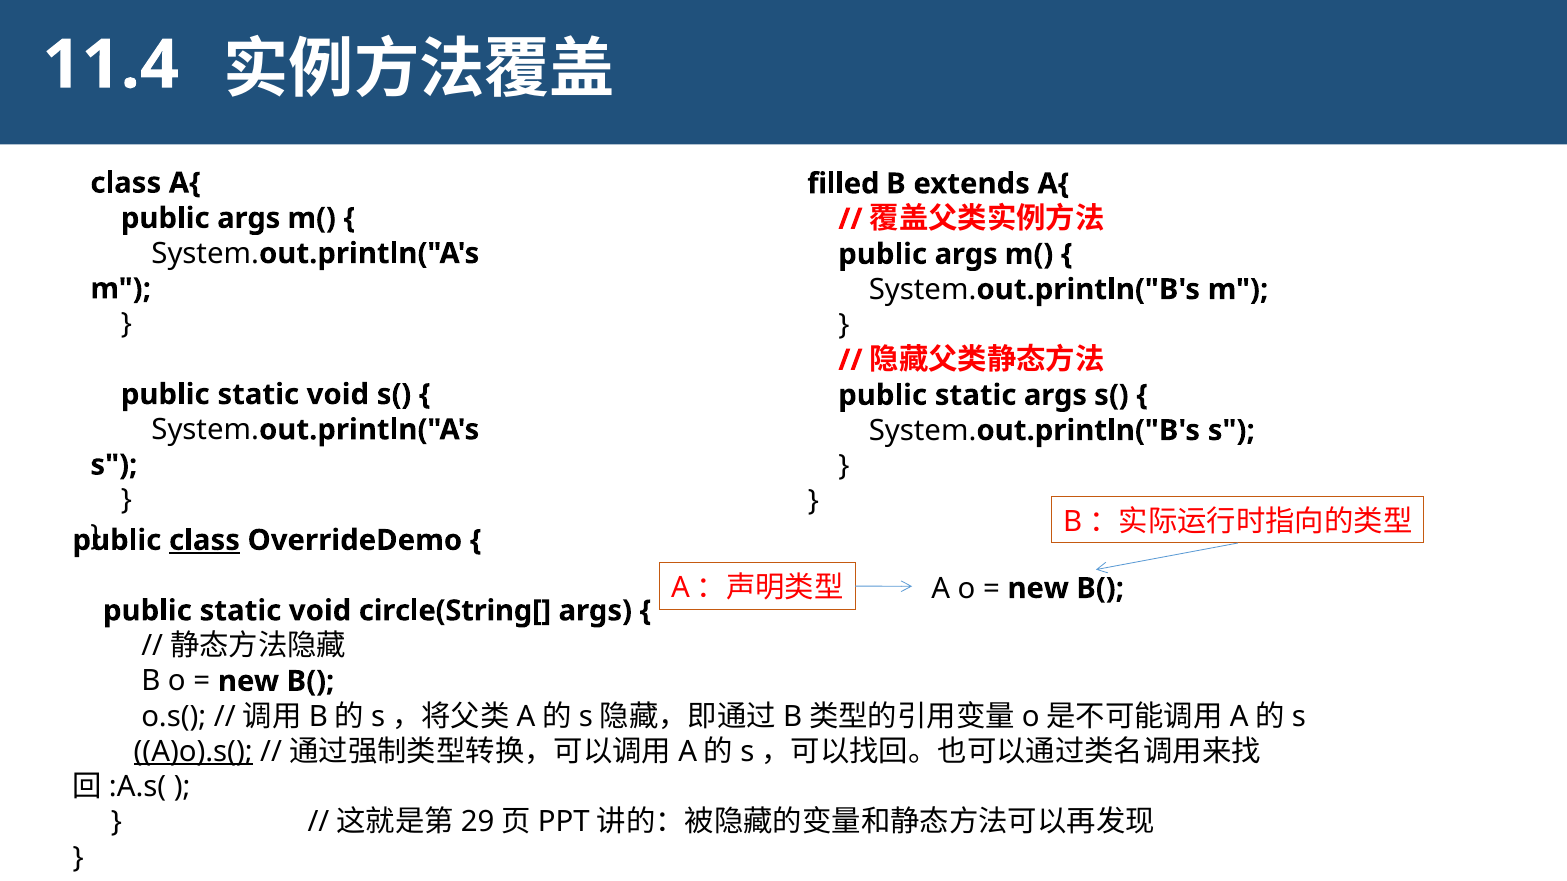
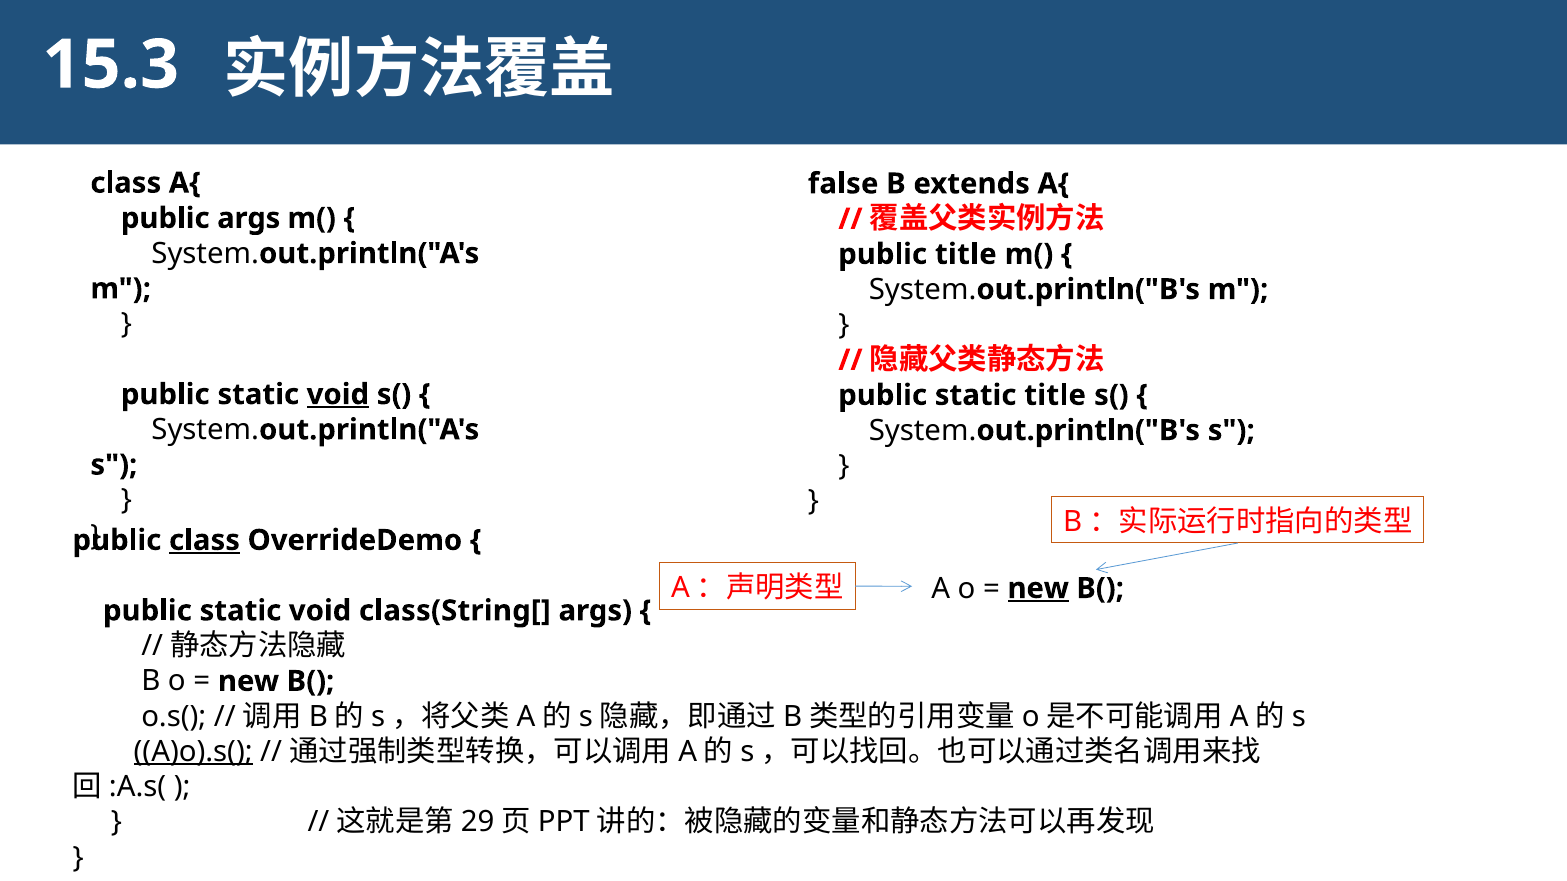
11.4: 11.4 -> 15.3 (111, 65)
filled: filled -> false (843, 184)
args: args -> title (966, 254)
void underline: none -> present (338, 395)
static args: args -> title (1055, 395)
new underline: none -> present (1038, 589)
circle(String[: circle(String[ -> class(String[ (455, 611)
